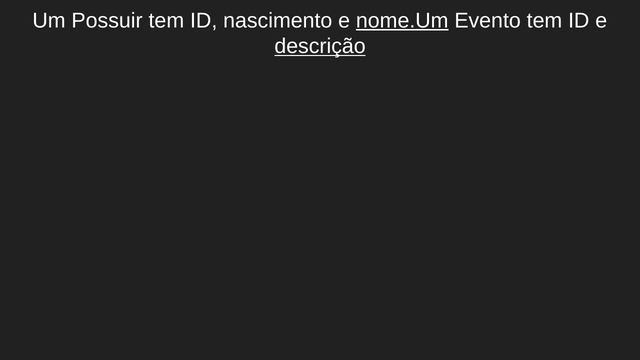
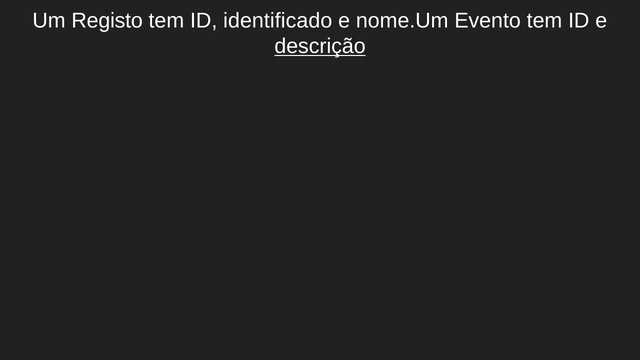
Possuir: Possuir -> Registo (107, 21)
nascimento: nascimento -> identificado (278, 21)
nome.Um underline: present -> none (402, 21)
